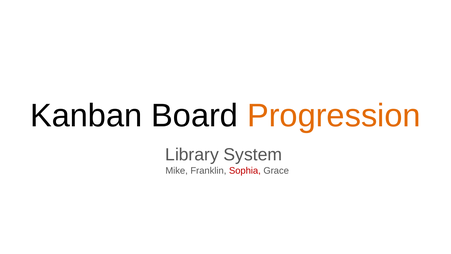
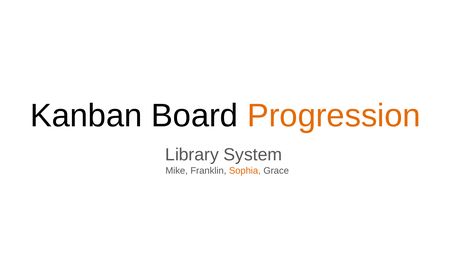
Sophia colour: red -> orange (245, 171)
